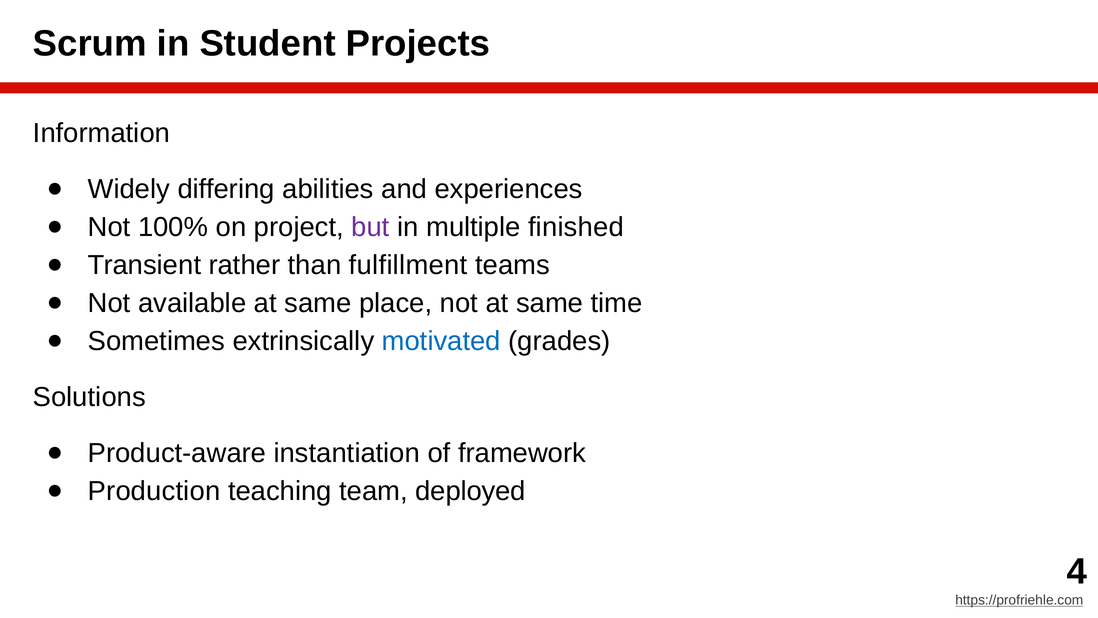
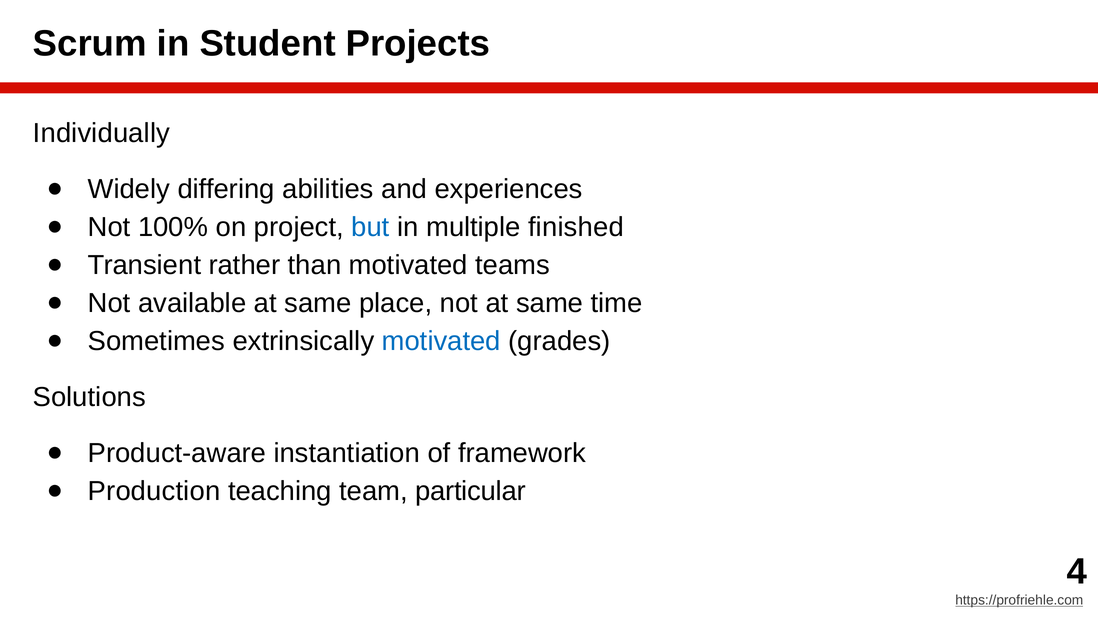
Information: Information -> Individually (101, 133)
but colour: purple -> blue (370, 227)
than fulfillment: fulfillment -> motivated (408, 265)
deployed: deployed -> particular (470, 491)
